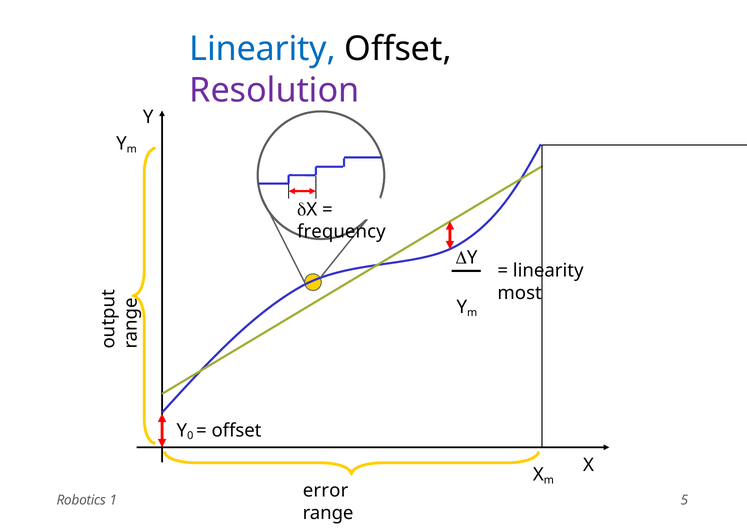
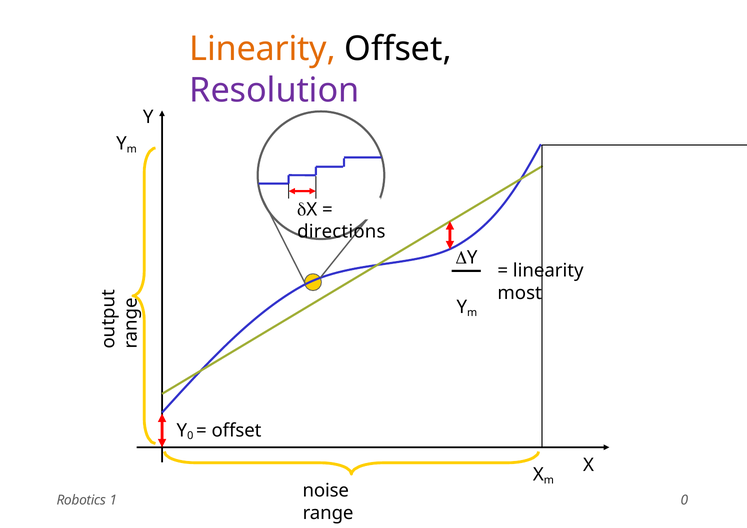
Linearity colour: blue -> orange (263, 49)
frequency: frequency -> directions (341, 232)
error: error -> noise (326, 491)
1 5: 5 -> 0 (684, 500)
